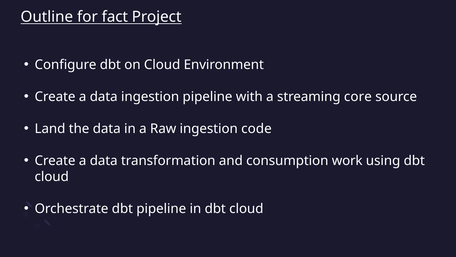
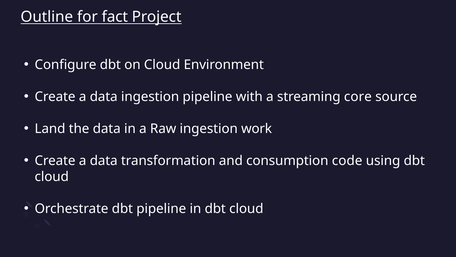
code: code -> work (257, 128)
work: work -> code (347, 160)
